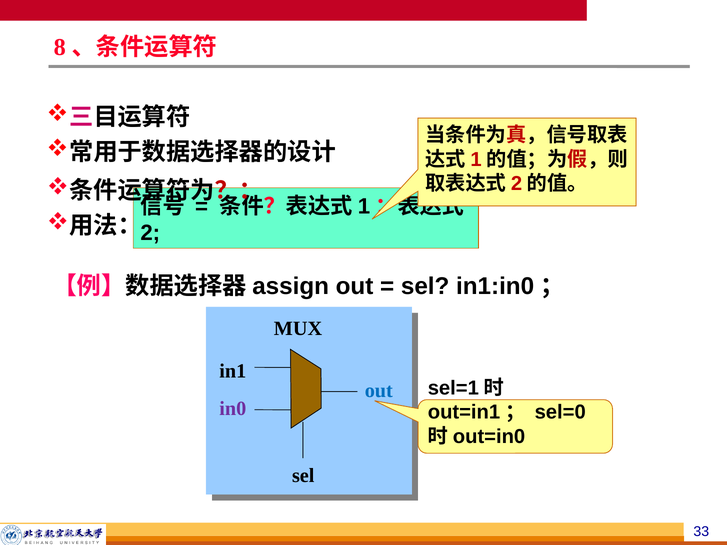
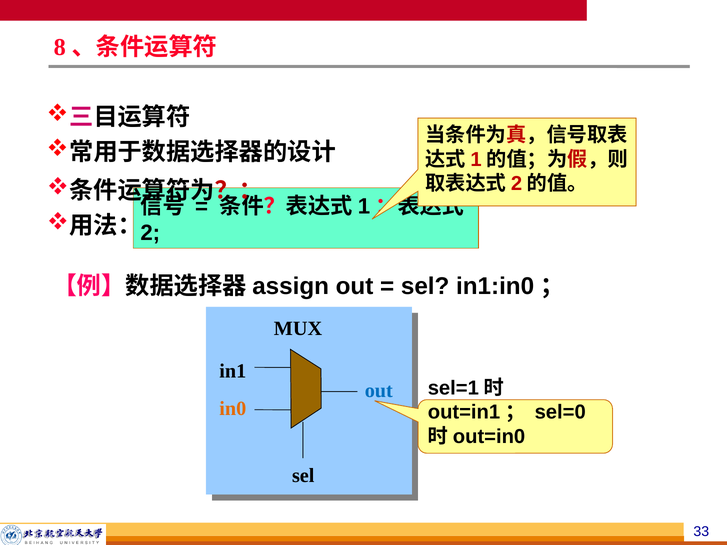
in0 colour: purple -> orange (233, 409)
